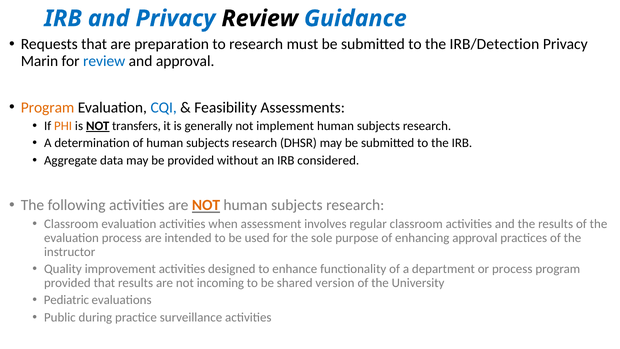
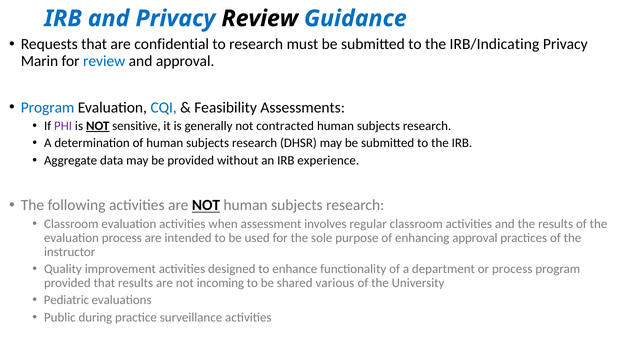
preparation: preparation -> confidential (172, 44)
IRB/Detection: IRB/Detection -> IRB/Indicating (494, 44)
Program colour: orange -> blue (48, 107)
PHI colour: orange -> purple (63, 126)
transfers: transfers -> sensitive (136, 126)
implement: implement -> contracted (285, 126)
considered: considered -> experience (328, 160)
NOT colour: orange -> black (206, 205)
version: version -> various (335, 283)
